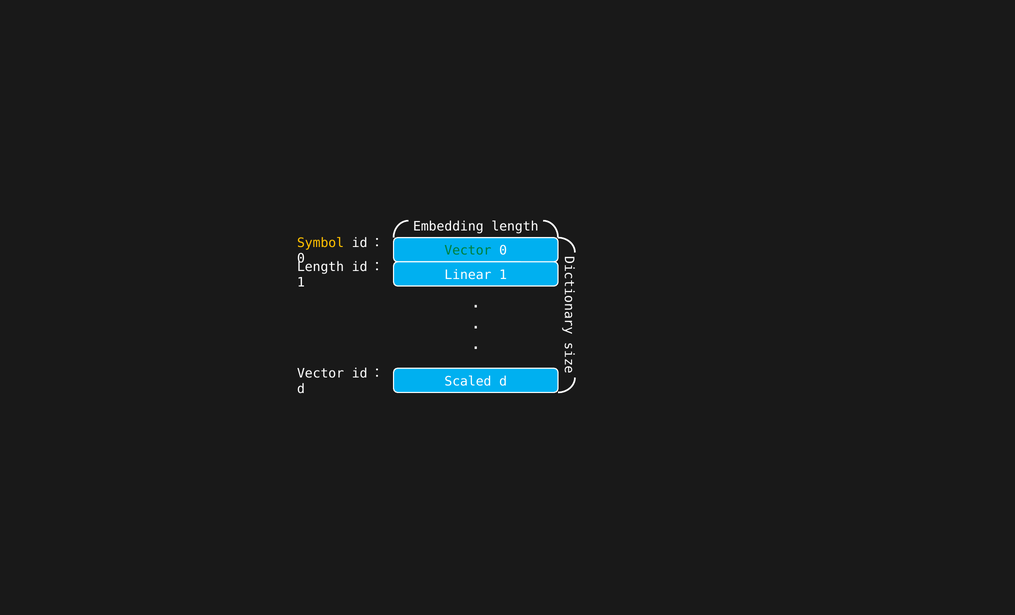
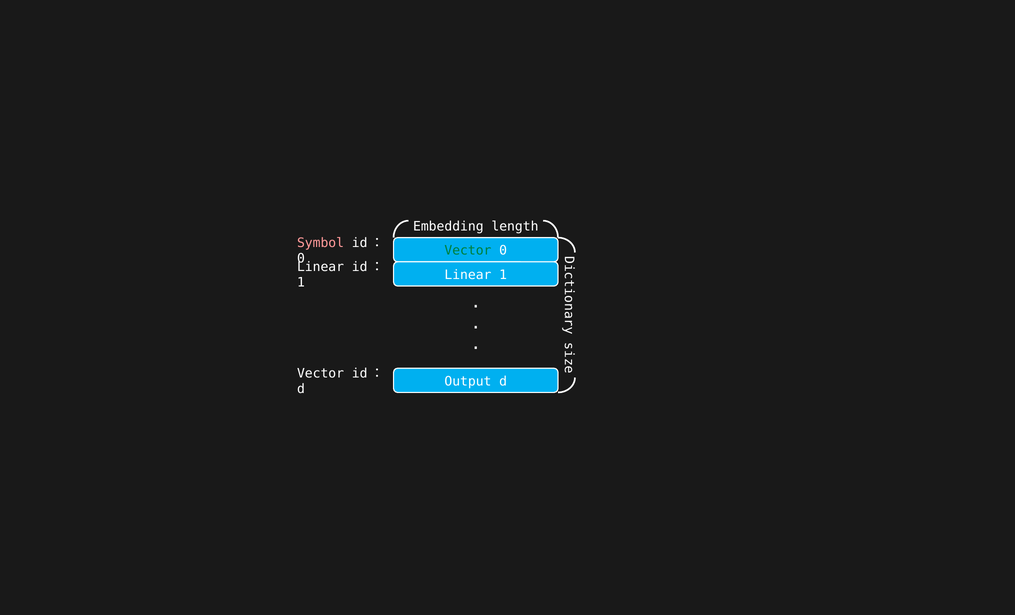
Symbol colour: yellow -> pink (321, 243)
Length: Length -> Linear (321, 267)
Scaled: Scaled -> Output (468, 381)
